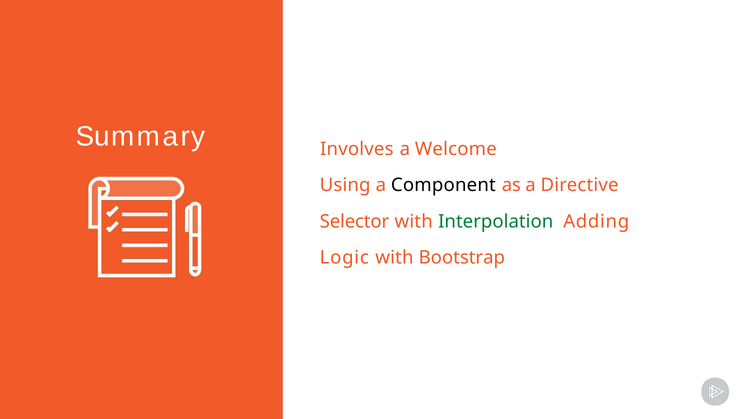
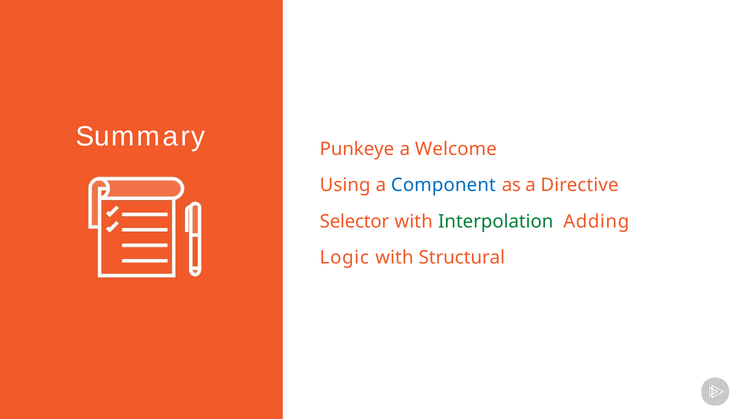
Involves: Involves -> Punkeye (357, 149)
Component colour: black -> blue (443, 185)
Bootstrap: Bootstrap -> Structural (462, 257)
